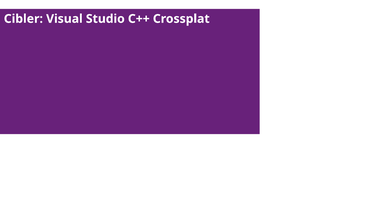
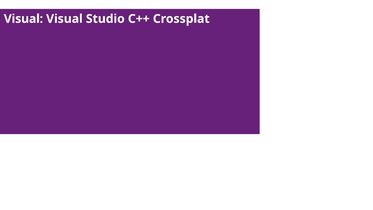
Cibler: Cibler -> Visual (23, 19)
